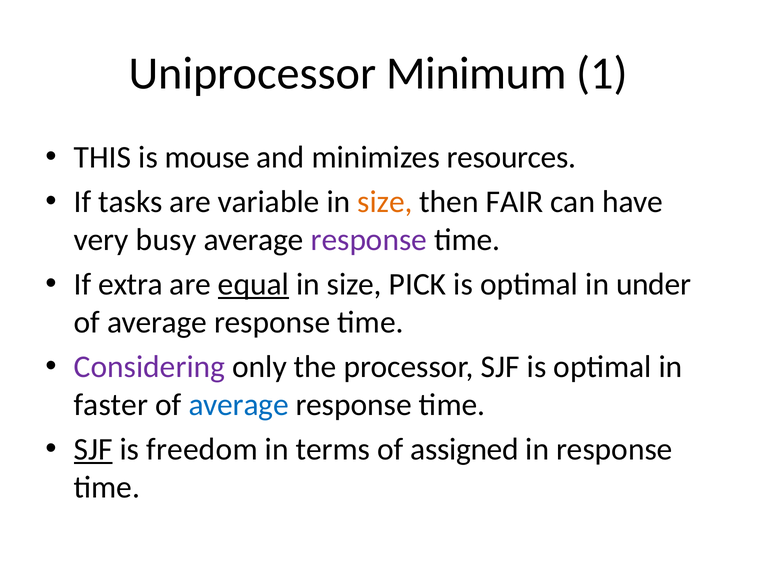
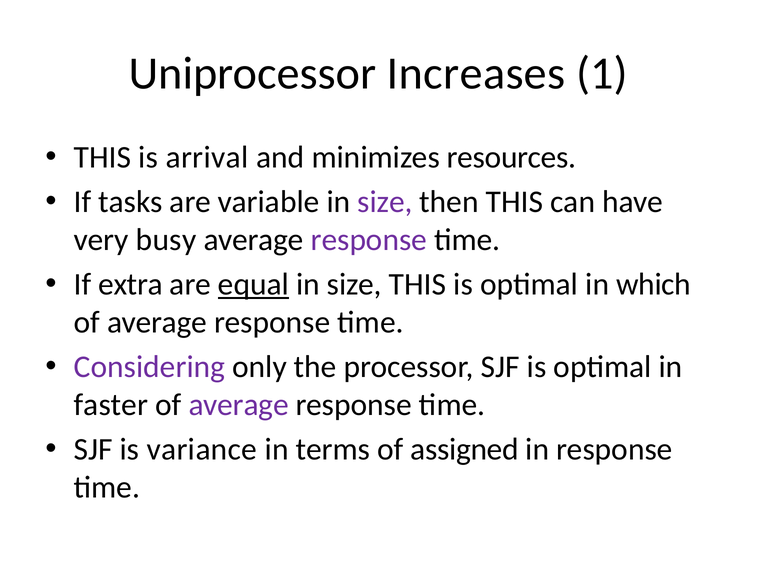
Minimum: Minimum -> Increases (476, 73)
mouse: mouse -> arrival (207, 157)
size colour: orange -> purple (385, 202)
then FAIR: FAIR -> THIS (515, 202)
size PICK: PICK -> THIS (418, 284)
under: under -> which (654, 284)
average colour: blue -> purple (239, 405)
SJF underline: present -> none (93, 449)
freedom: freedom -> variance (202, 449)
